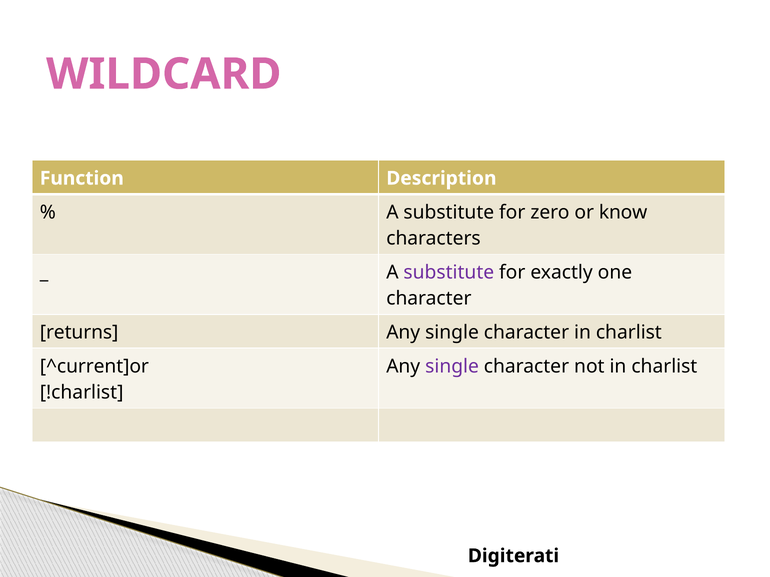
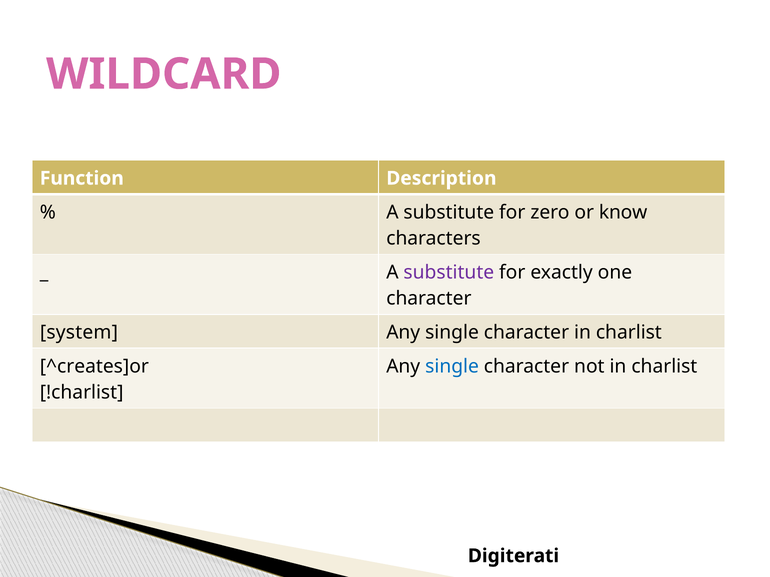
returns: returns -> system (79, 333)
^current]or: ^current]or -> ^creates]or (94, 367)
single colour: purple -> blue (452, 367)
